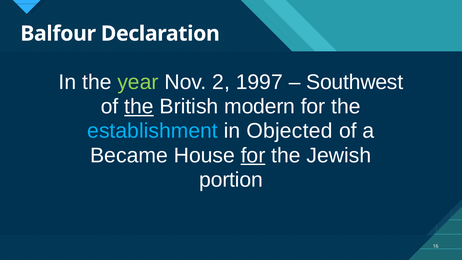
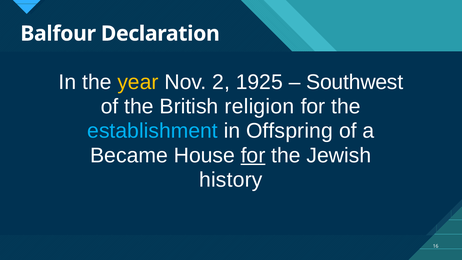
year colour: light green -> yellow (138, 82)
1997: 1997 -> 1925 (259, 82)
the underline: present -> none (139, 107)
modern: modern -> religion (259, 107)
Objected: Objected -> Offspring (290, 131)
portion: portion -> history (231, 180)
